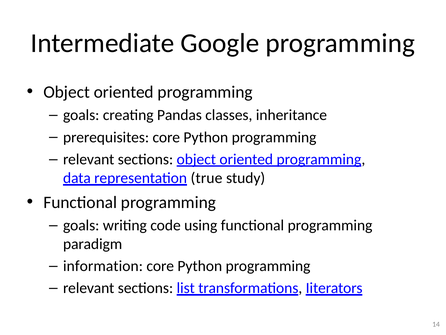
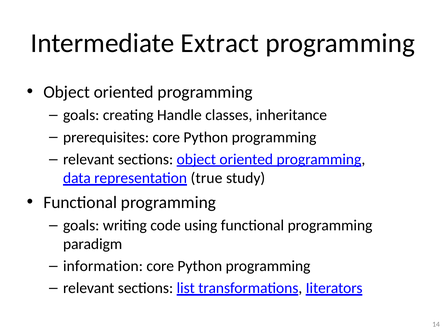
Google: Google -> Extract (220, 43)
Pandas: Pandas -> Handle (179, 115)
